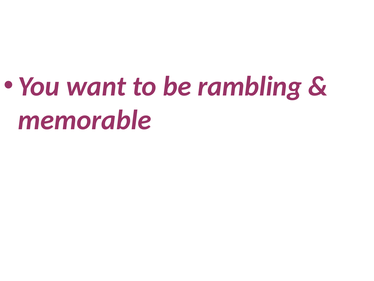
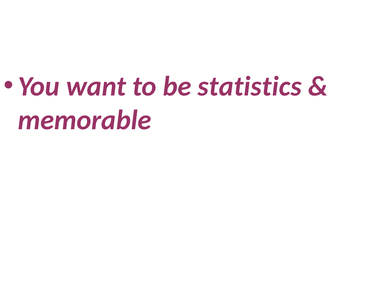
rambling: rambling -> statistics (250, 86)
